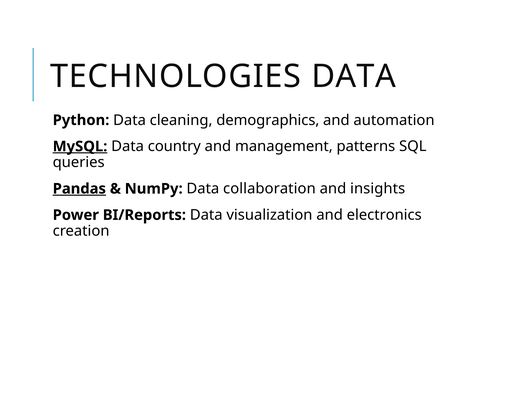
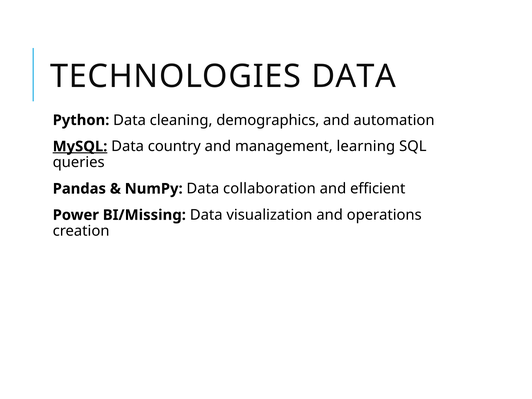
patterns: patterns -> learning (366, 146)
Pandas underline: present -> none (79, 189)
insights: insights -> efficient (378, 189)
BI/Reports: BI/Reports -> BI/Missing (144, 215)
electronics: electronics -> operations (384, 215)
